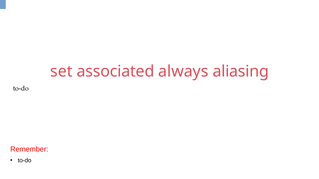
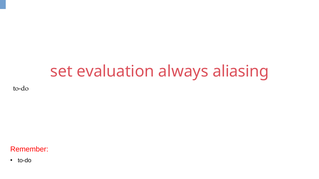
associated: associated -> evaluation (115, 71)
